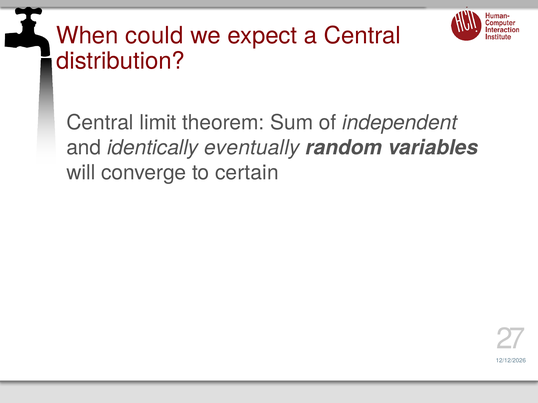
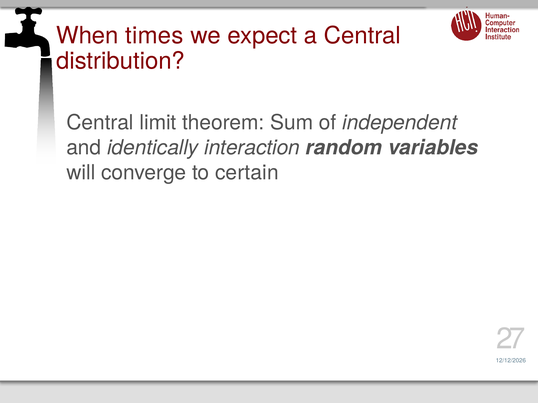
could: could -> times (154, 36)
eventually: eventually -> interaction (252, 148)
